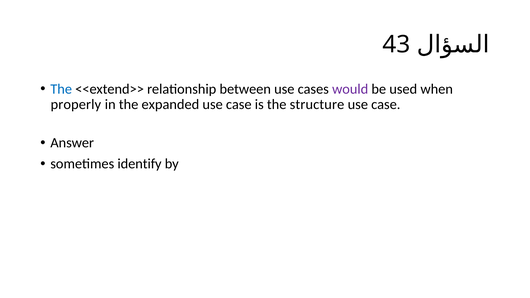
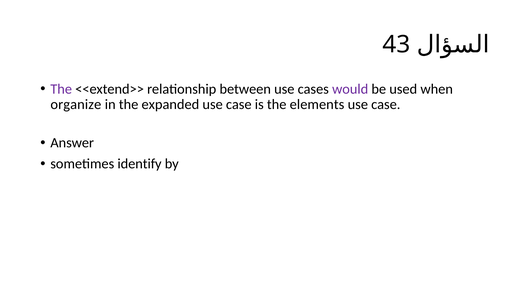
The colour: blue -> purple (61, 89)
properly: properly -> organize (76, 105)
structure: structure -> elements (317, 105)
